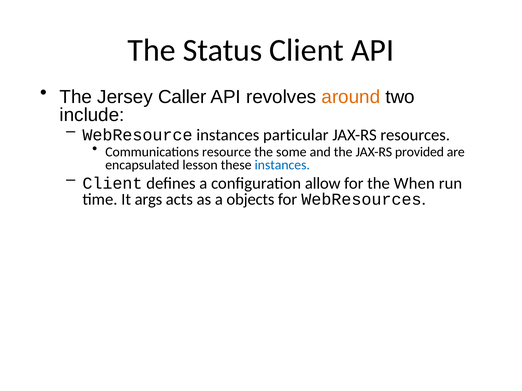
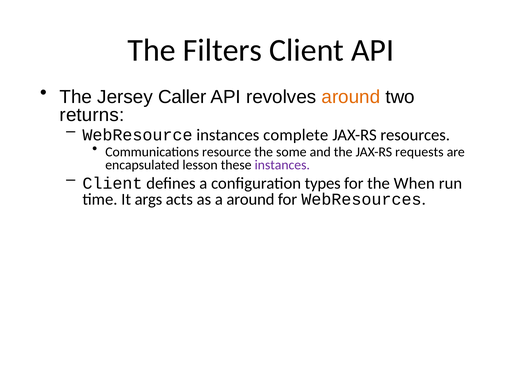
Status: Status -> Filters (223, 51)
include: include -> returns (92, 115)
particular: particular -> complete (296, 135)
provided: provided -> requests (419, 152)
instances colour: blue -> purple (282, 165)
allow: allow -> types (323, 184)
a objects: objects -> around (250, 200)
